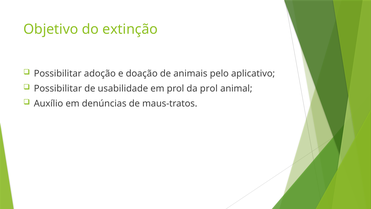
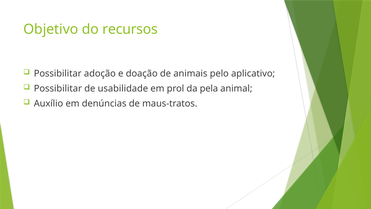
extinção: extinção -> recursos (130, 29)
da prol: prol -> pela (209, 88)
